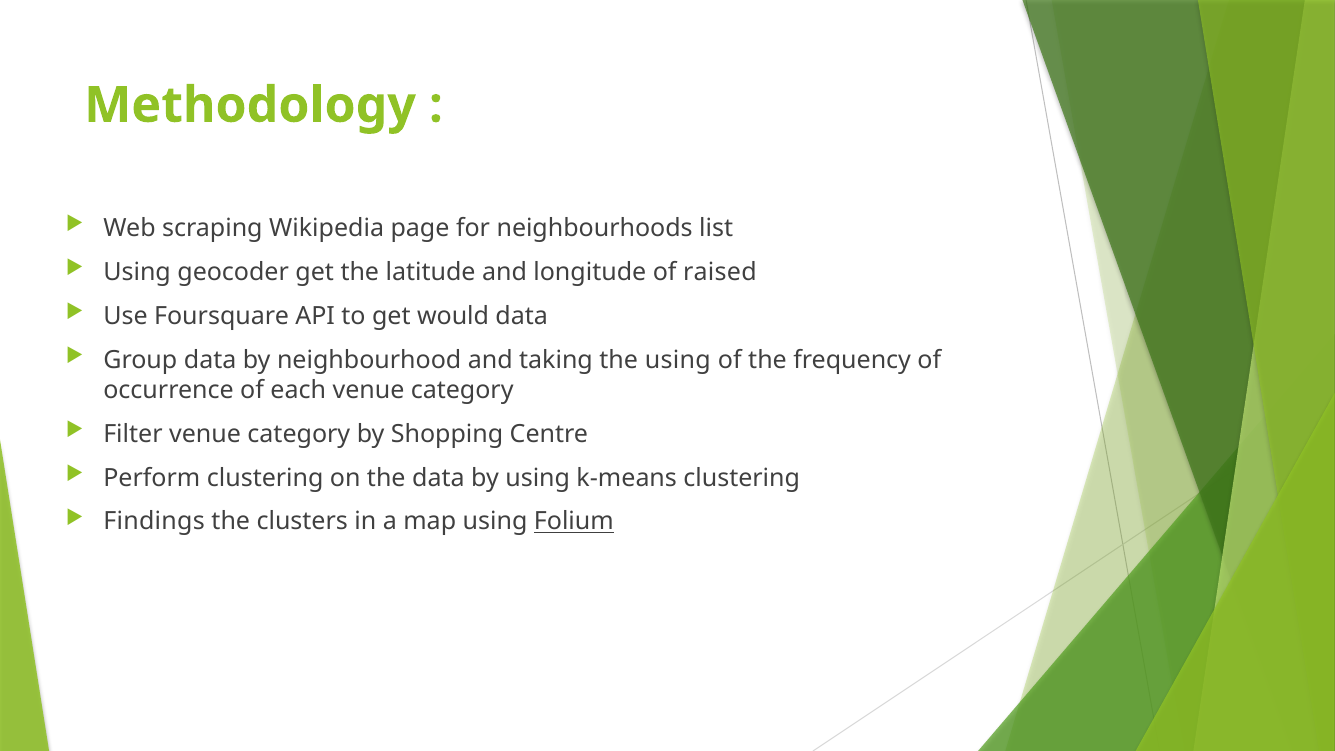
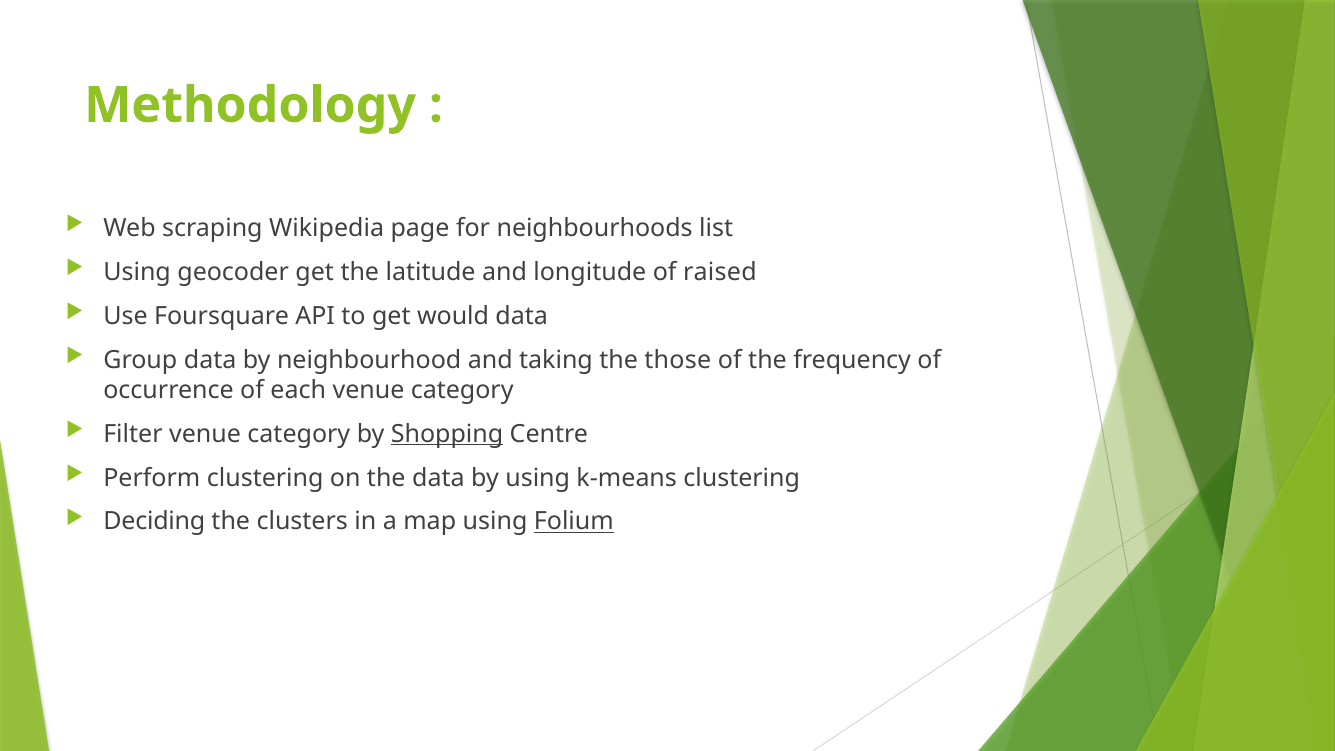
the using: using -> those (678, 360)
Shopping underline: none -> present (447, 434)
Findings: Findings -> Deciding (154, 522)
